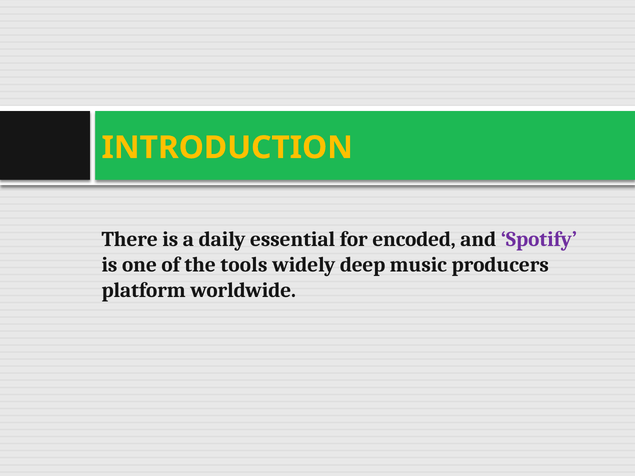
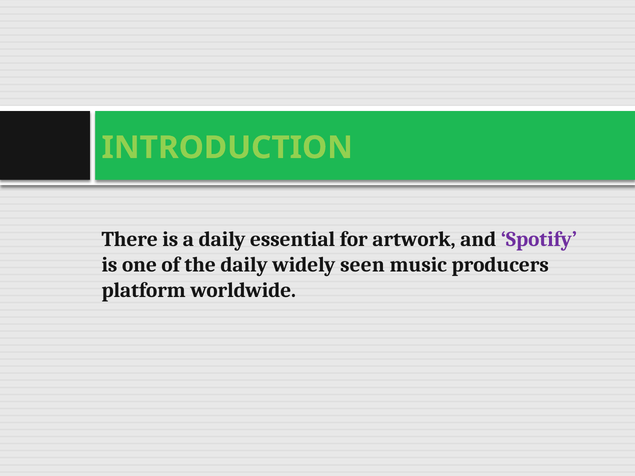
INTRODUCTION colour: yellow -> light green (227, 148)
encoded: encoded -> artwork (414, 239)
the tools: tools -> daily (244, 265)
deep: deep -> seen (362, 265)
